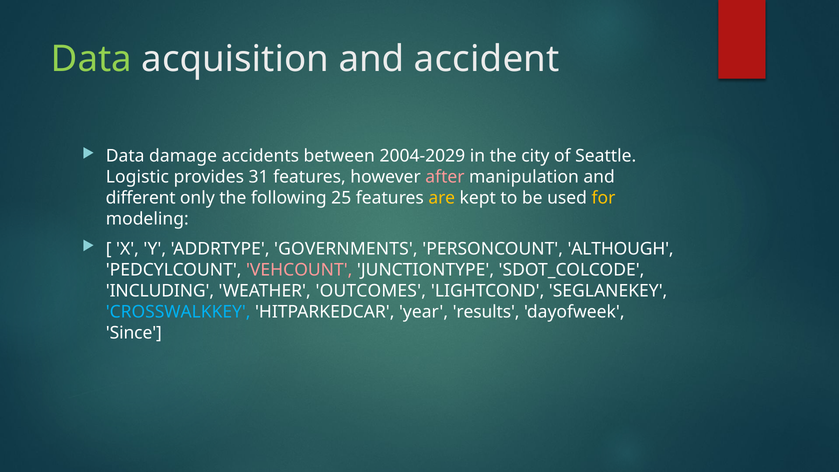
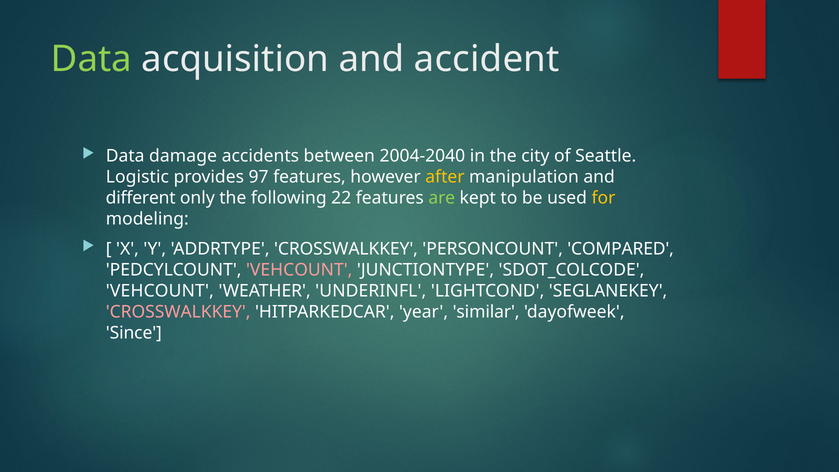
2004-2029: 2004-2029 -> 2004-2040 (422, 156)
31: 31 -> 97 (259, 177)
after colour: pink -> yellow (445, 177)
25: 25 -> 22 (341, 198)
are colour: yellow -> light green (442, 198)
ADDRTYPE GOVERNMENTS: GOVERNMENTS -> CROSSWALKKEY (346, 249)
ALTHOUGH: ALTHOUGH -> COMPARED (621, 249)
INCLUDING: INCLUDING -> VEHCOUNT (160, 291)
OUTCOMES: OUTCOMES -> UNDERINFL (371, 291)
CROSSWALKKEY colour: light blue -> pink (178, 312)
results: results -> similar (486, 312)
